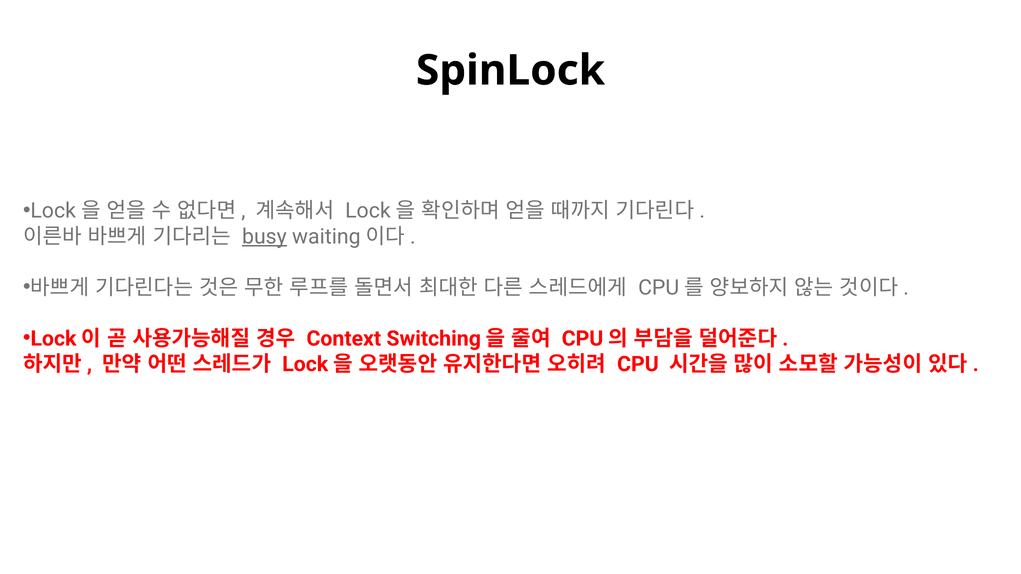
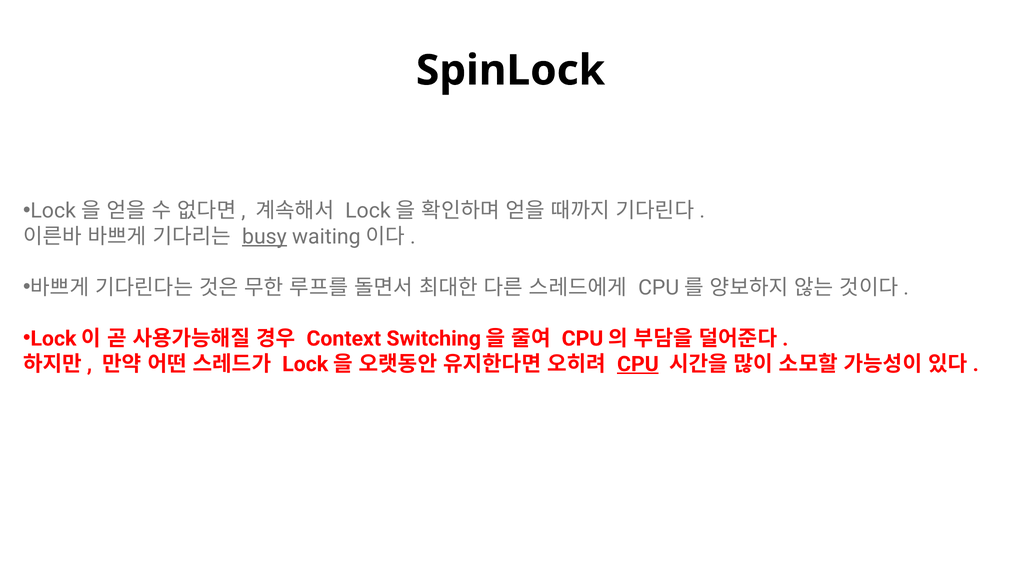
CPU underline: none -> present (638, 364)
